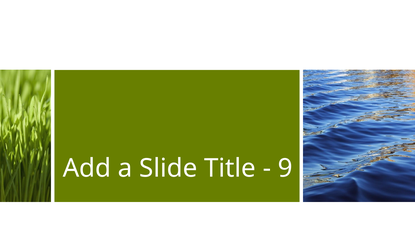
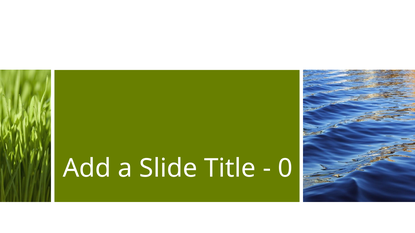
9: 9 -> 0 (285, 169)
